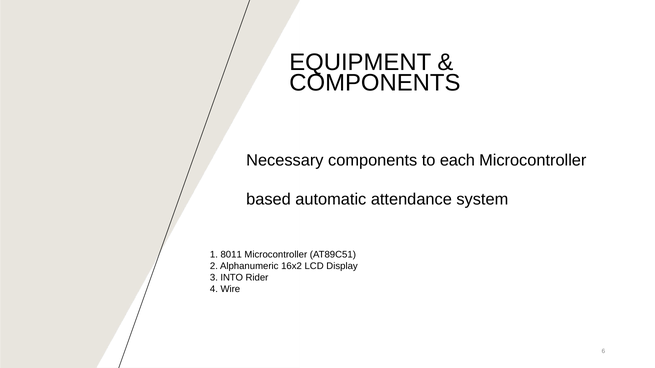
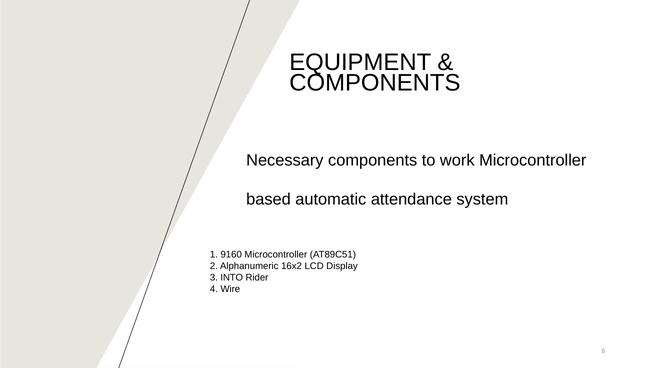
each: each -> work (457, 160)
8011: 8011 -> 9160 (231, 255)
